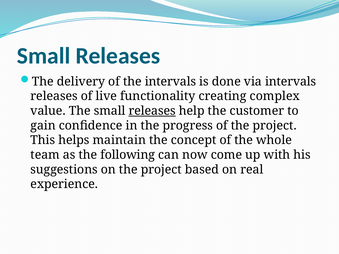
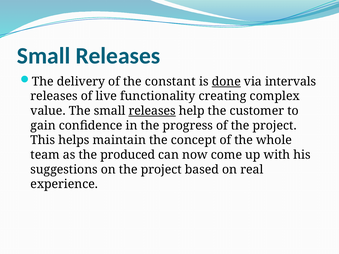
the intervals: intervals -> constant (170, 82)
done underline: none -> present (226, 82)
following: following -> produced (128, 155)
